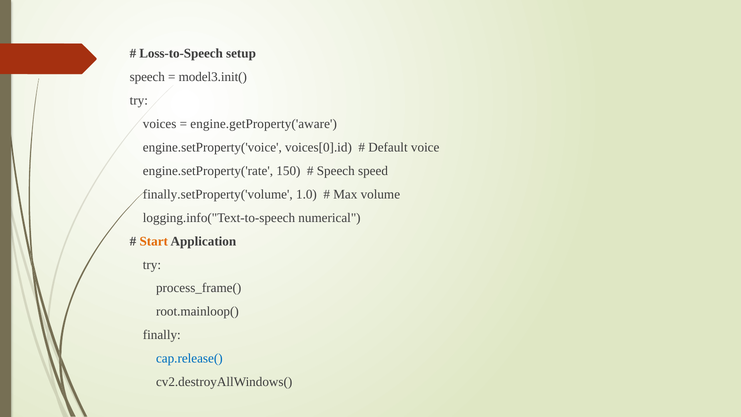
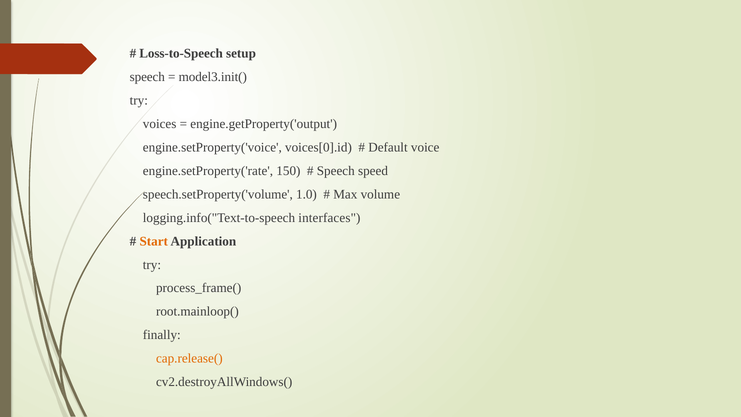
engine.getProperty('aware: engine.getProperty('aware -> engine.getProperty('output (264, 124)
finally.setProperty('volume: finally.setProperty('volume -> speech.setProperty('volume (218, 194)
numerical: numerical -> interfaces (329, 218)
cap.release( colour: blue -> orange (189, 358)
